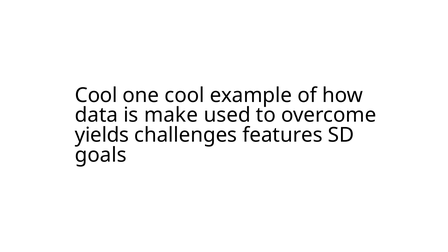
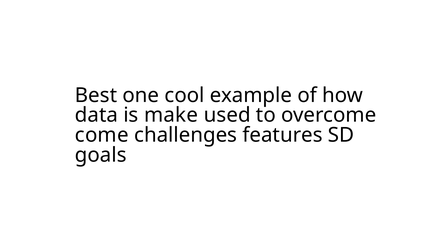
Cool: Cool -> Best (96, 95)
yields: yields -> come (102, 135)
